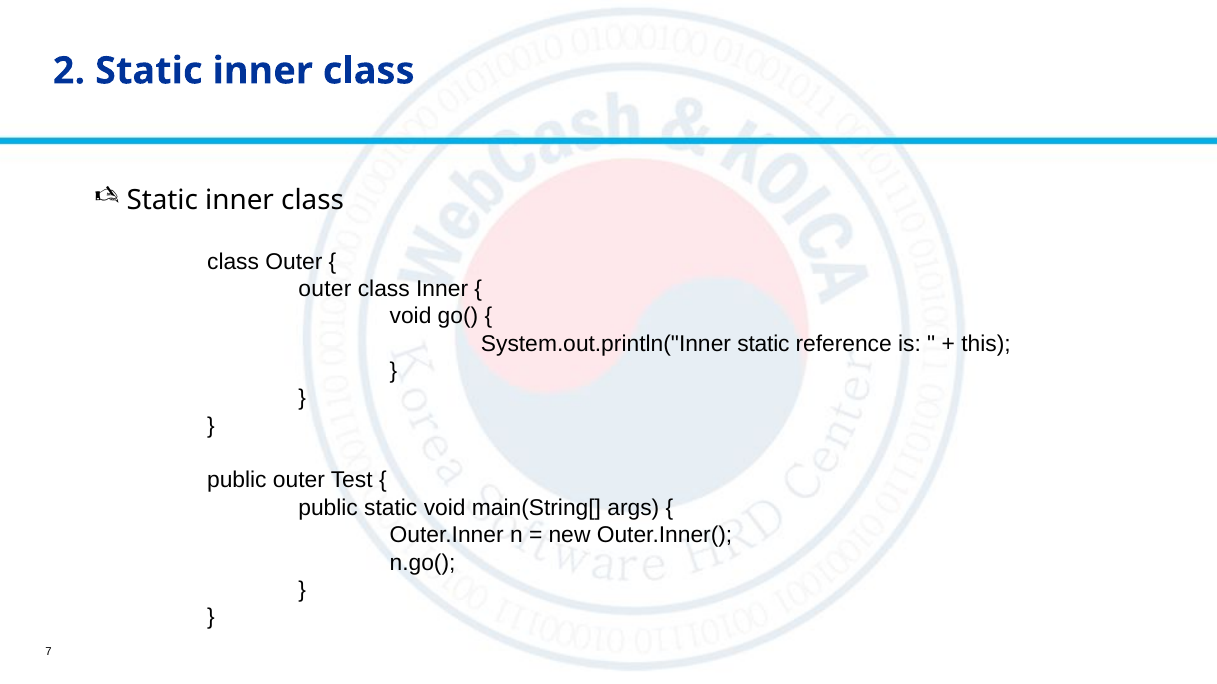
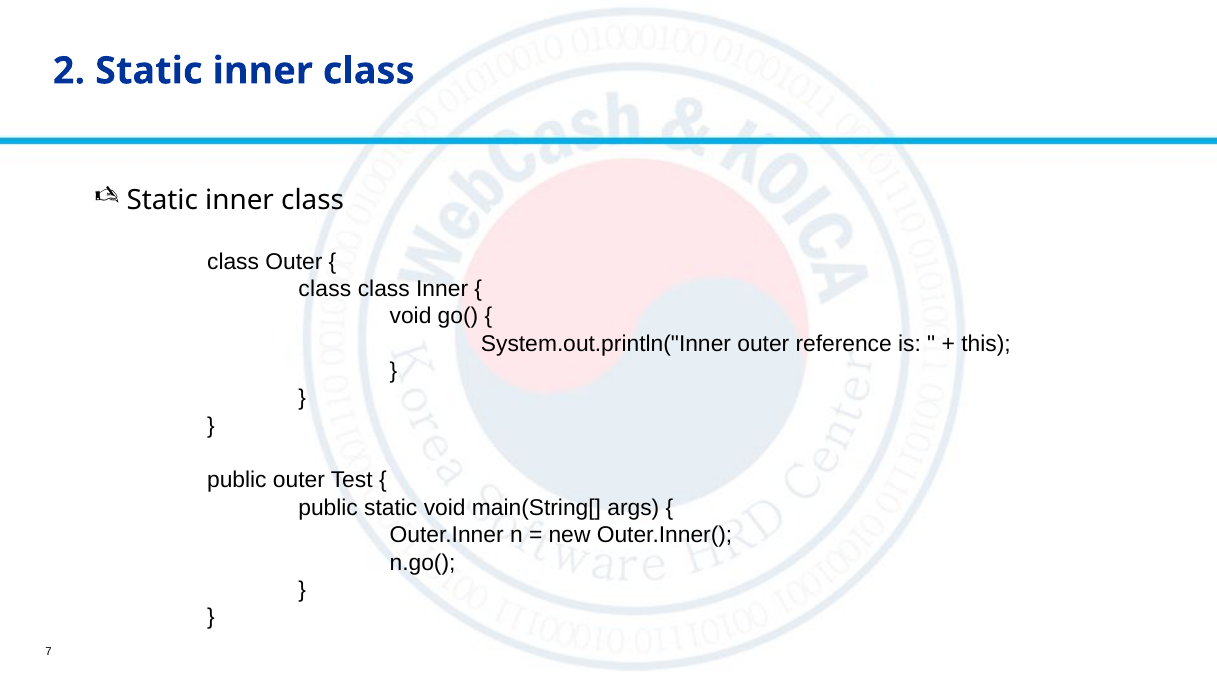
outer: outer -> class (325, 289)
System.out.println("Inner static: static -> outer (763, 344)
